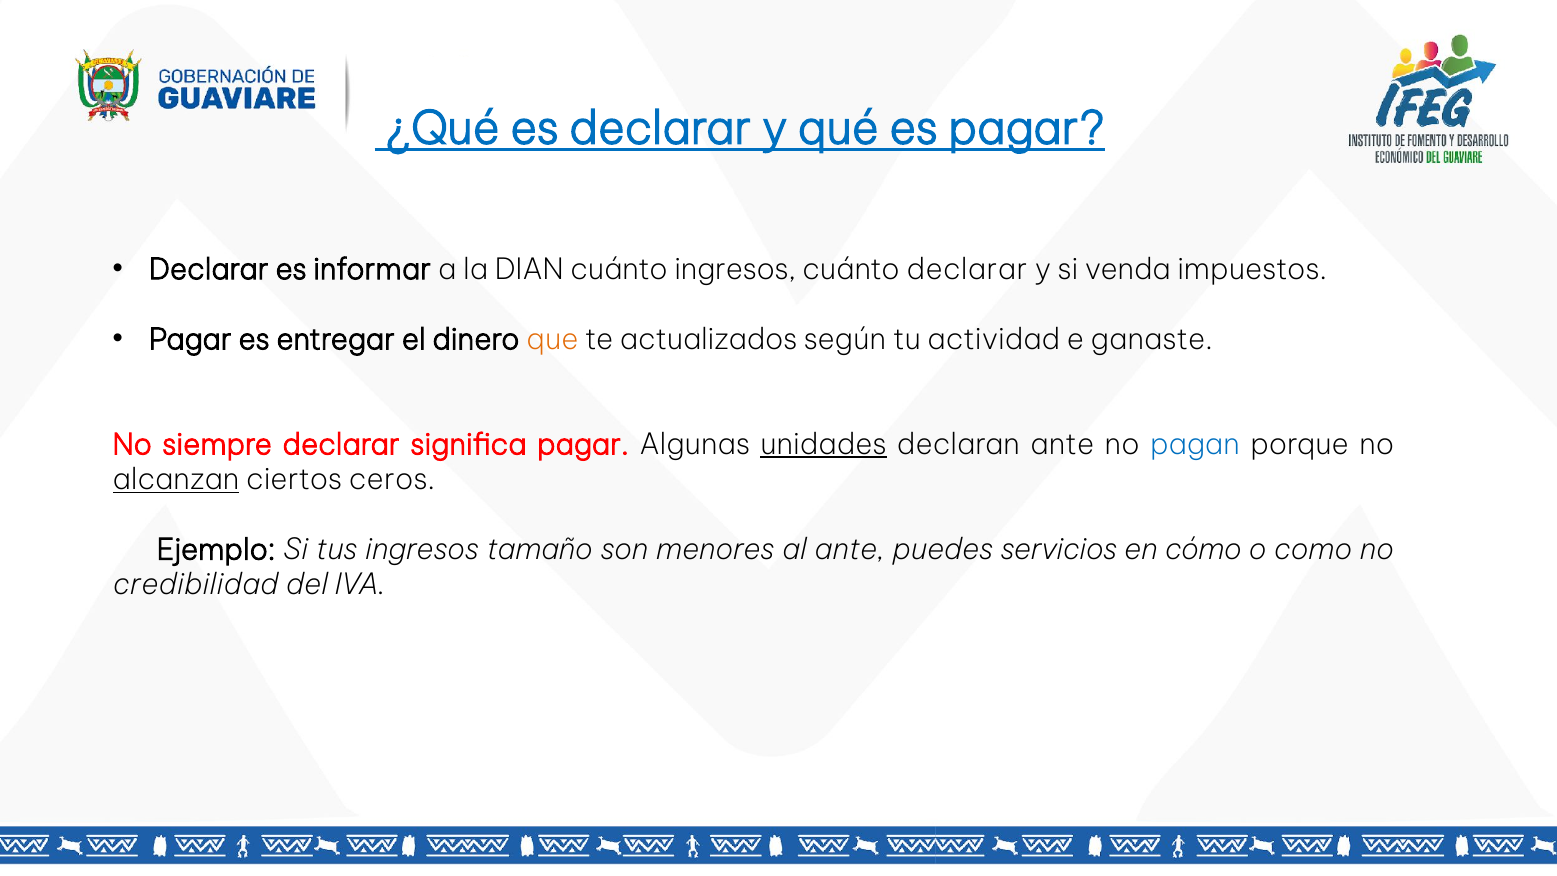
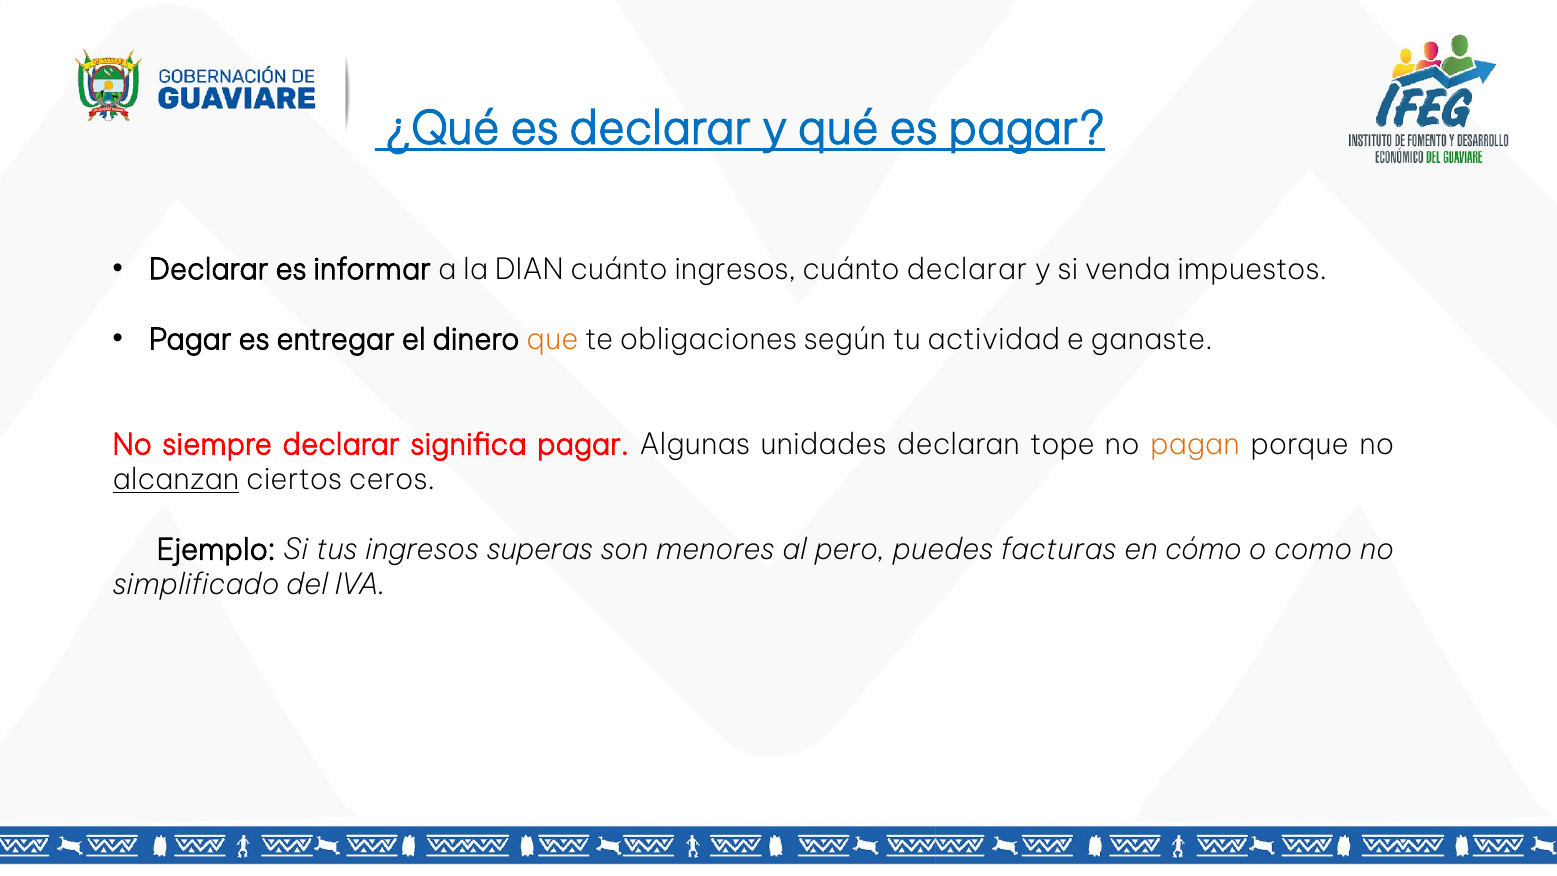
actualizados: actualizados -> obligaciones (709, 340)
unidades underline: present -> none (824, 445)
declaran ante: ante -> tope (1062, 445)
pagan colour: blue -> orange (1195, 445)
tamaño: tamaño -> superas (540, 550)
al ante: ante -> pero (850, 550)
servicios: servicios -> facturas (1059, 550)
credibilidad: credibilidad -> simplificado (196, 585)
